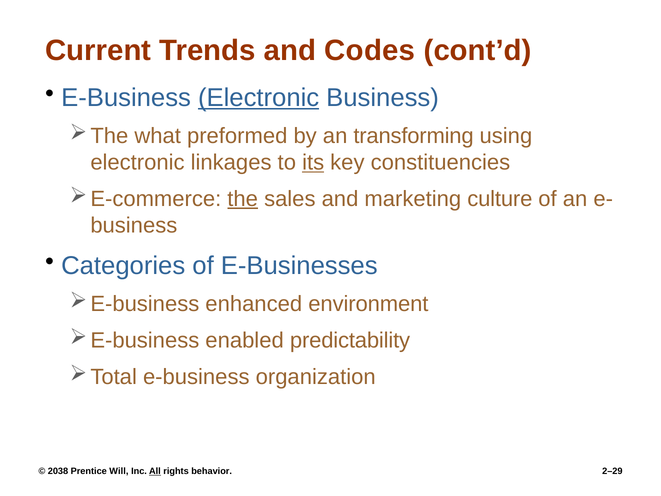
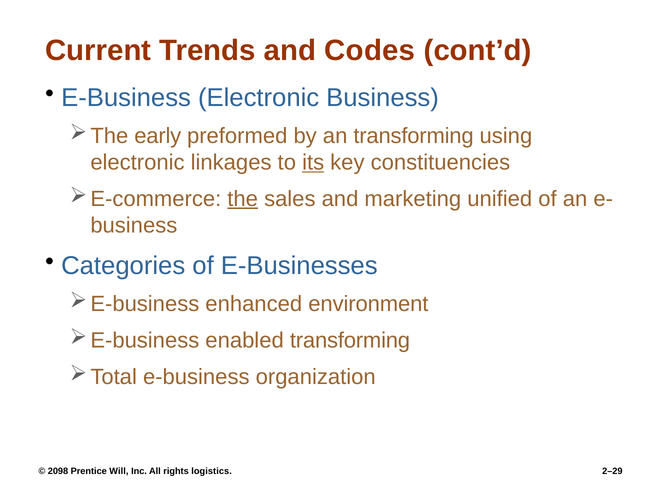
Electronic underline: present -> none (259, 98)
what: what -> early (158, 136)
culture: culture -> unified (500, 199)
enabled predictability: predictability -> transforming (350, 340)
2038: 2038 -> 2098 (58, 471)
All underline: present -> none (155, 471)
behavior: behavior -> logistics (212, 471)
